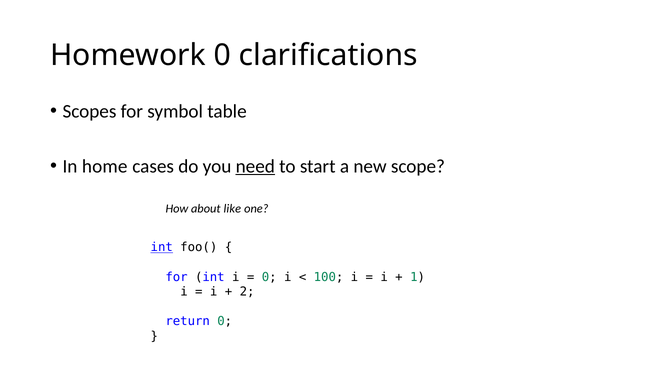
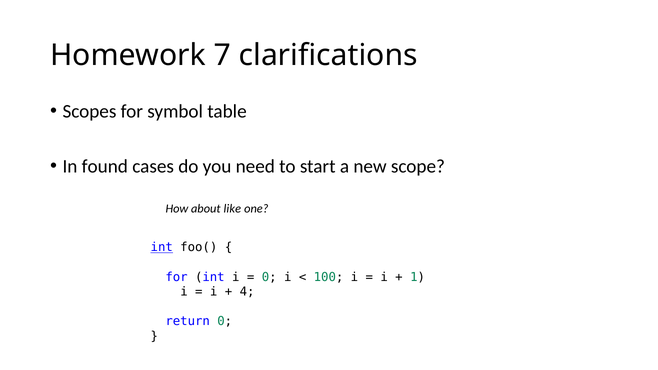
Homework 0: 0 -> 7 (222, 55)
home: home -> found (105, 166)
need underline: present -> none (255, 166)
2: 2 -> 4 (247, 292)
